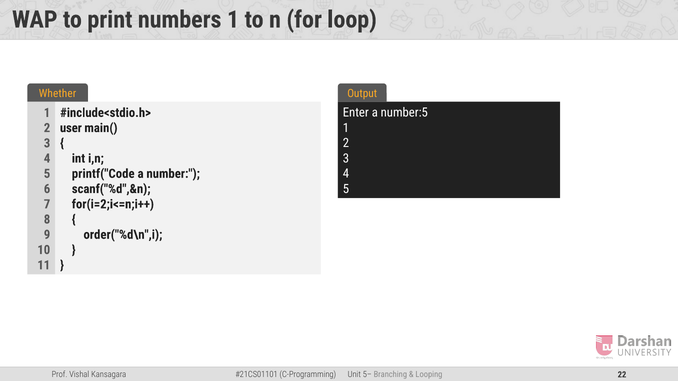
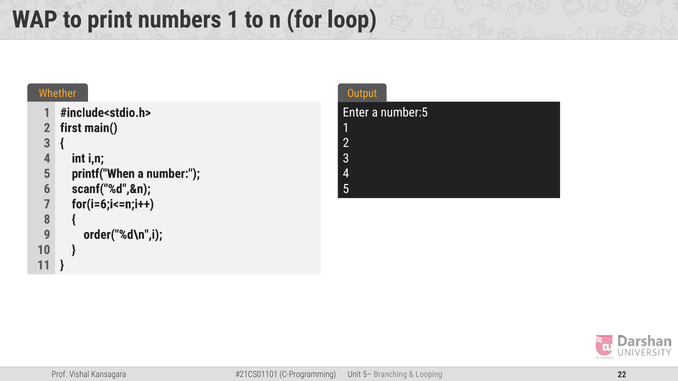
user: user -> first (71, 128)
printf("Code: printf("Code -> printf("When (103, 174)
for(i=2;i<=n;i++: for(i=2;i<=n;i++ -> for(i=6;i<=n;i++ (113, 204)
